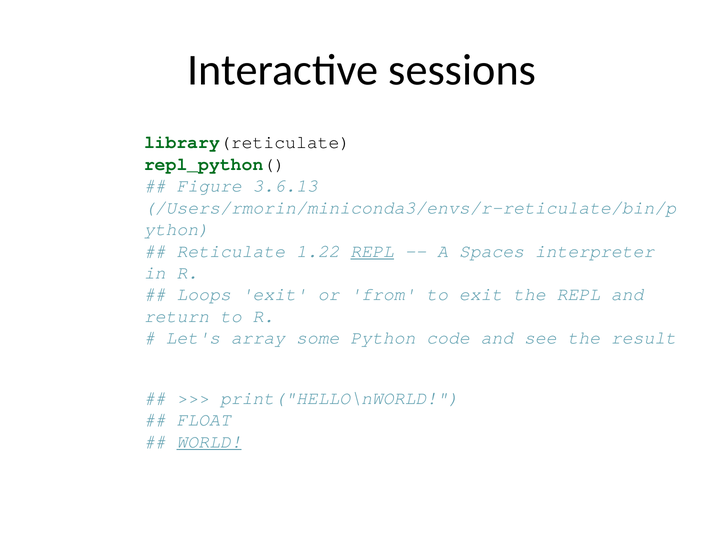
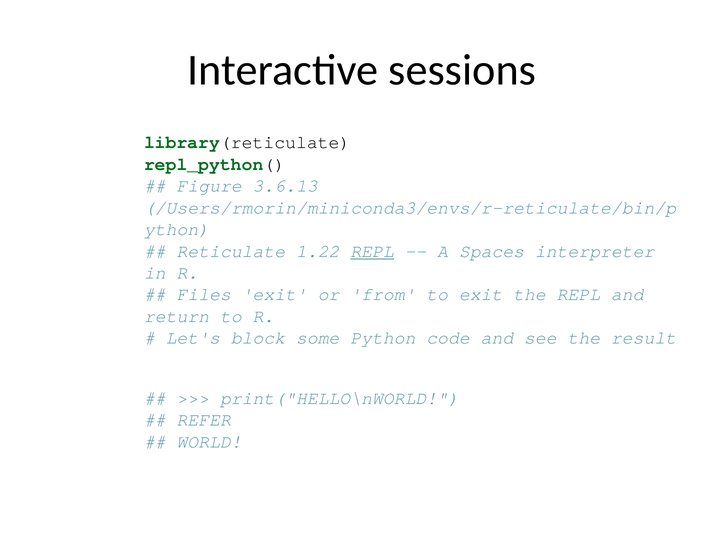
Loops: Loops -> Files (204, 294)
array: array -> block (258, 338)
FLOAT: FLOAT -> REFER (204, 420)
WORLD underline: present -> none (209, 442)
